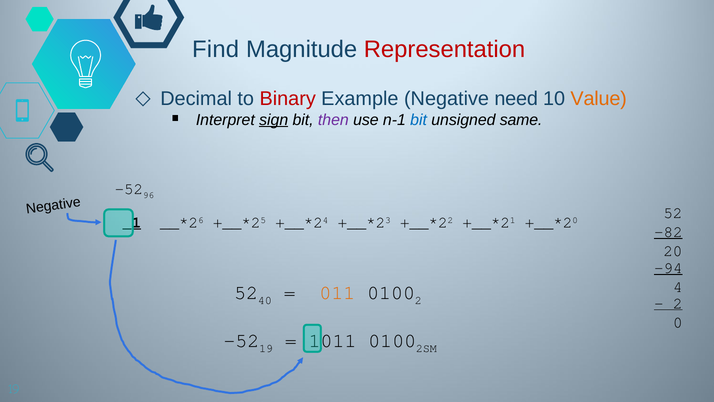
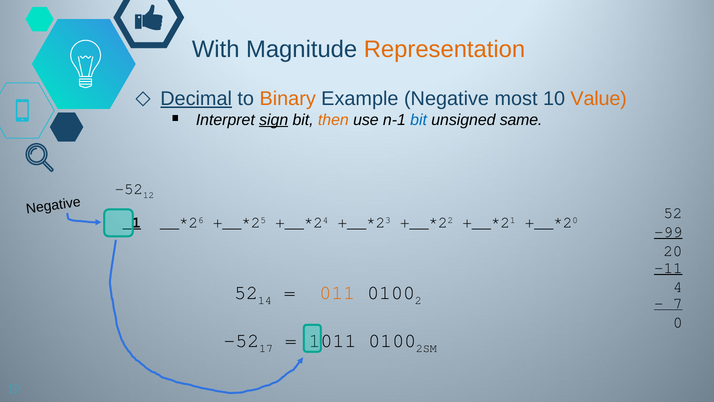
Find: Find -> With (216, 49)
Representation colour: red -> orange (444, 49)
Decimal underline: none -> present (196, 99)
Binary colour: red -> orange (288, 99)
need: need -> most (516, 99)
then colour: purple -> orange (333, 120)
96: 96 -> 12 (149, 195)
-82: -82 -> -99 (668, 232)
-94: -94 -> -11 (668, 268)
40: 40 -> 14 (265, 300)
2: 2 -> 7 (678, 303)
19: 19 -> 17 (266, 348)
